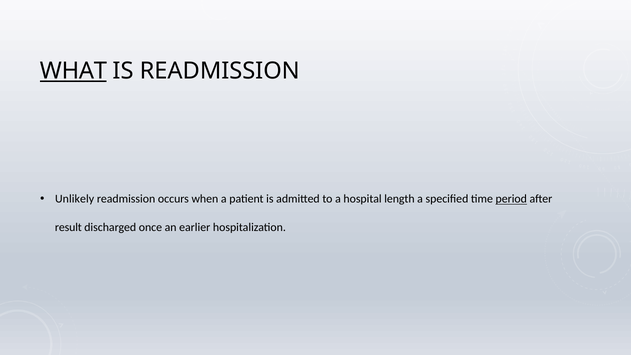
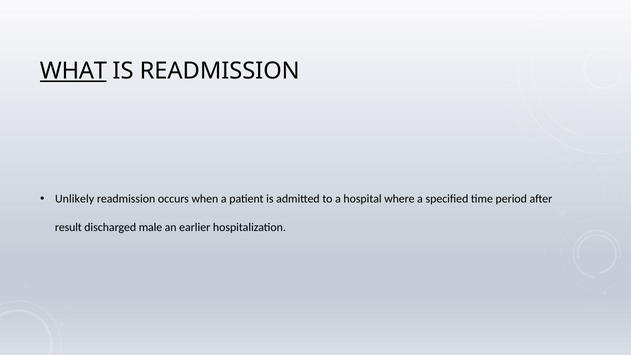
length: length -> where (399, 199)
period underline: present -> none (511, 199)
once: once -> male (150, 227)
